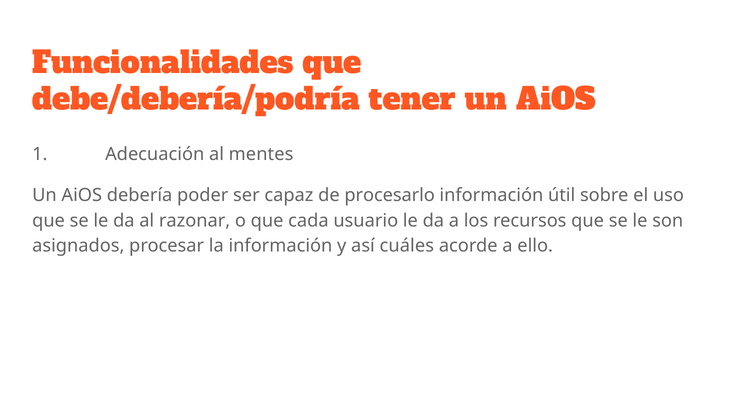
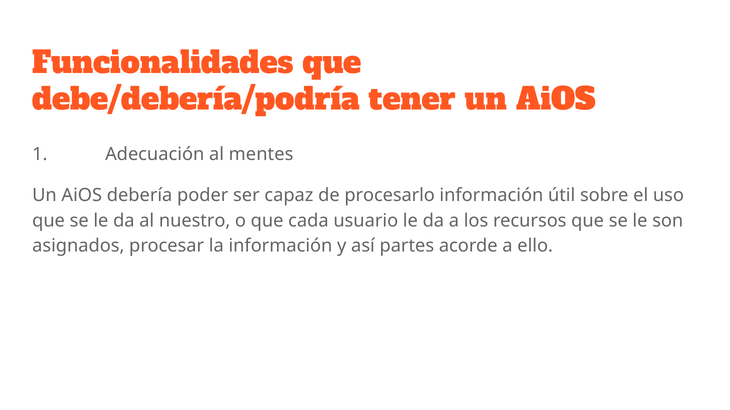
razonar: razonar -> nuestro (195, 221)
cuáles: cuáles -> partes (407, 246)
